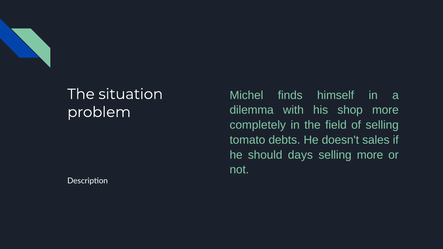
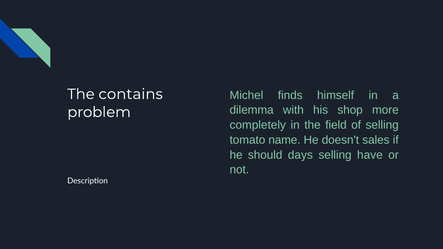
situation: situation -> contains (131, 94)
debts: debts -> name (284, 140)
selling more: more -> have (370, 155)
